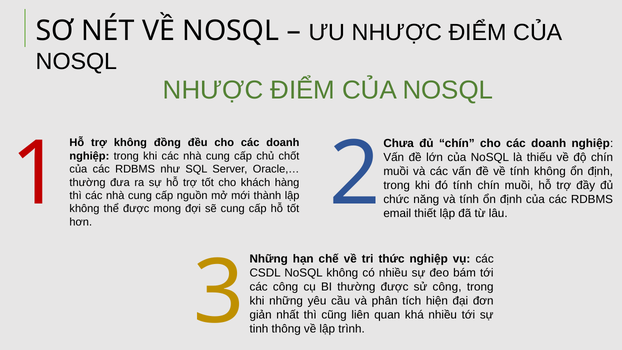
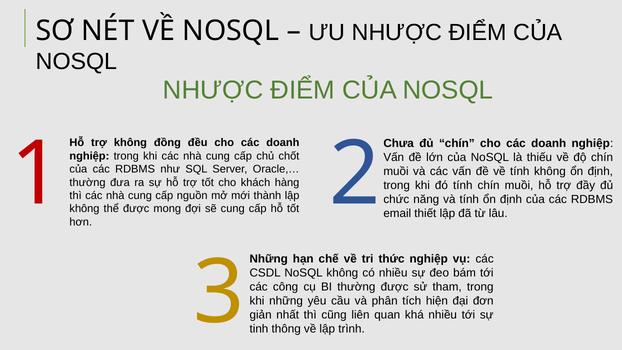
sử công: công -> tham (447, 287)
